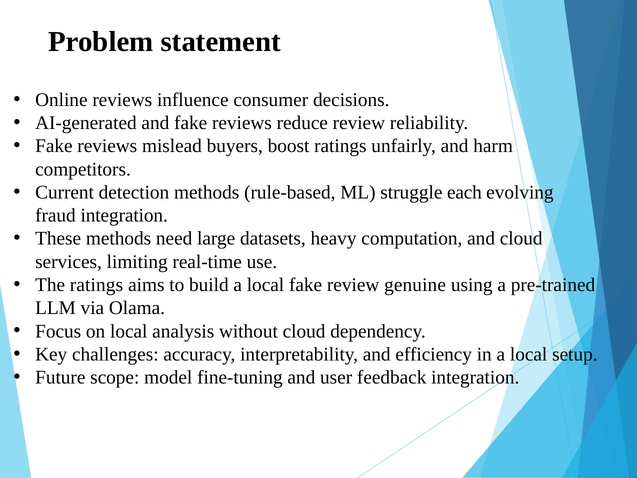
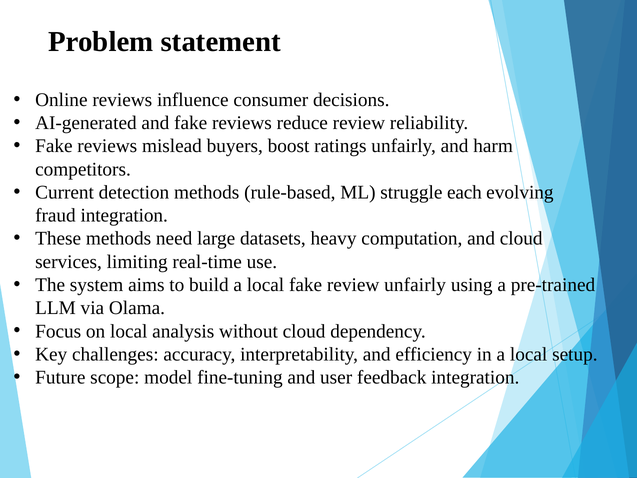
The ratings: ratings -> system (97, 285)
review genuine: genuine -> unfairly (415, 285)
